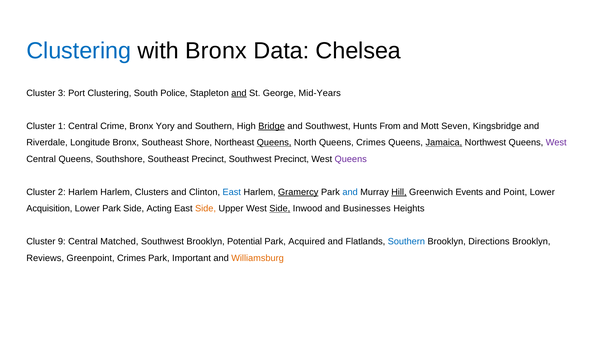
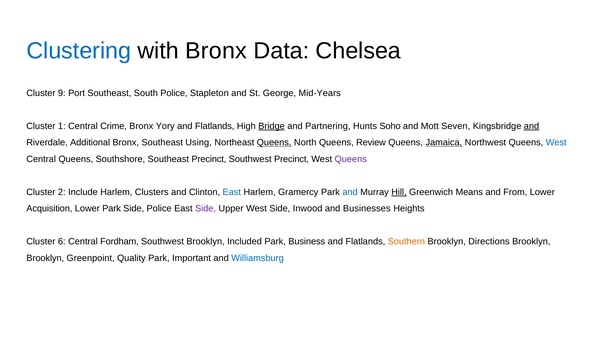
3: 3 -> 9 (62, 93)
Port Clustering: Clustering -> Southeast (109, 93)
and underline: present -> none (239, 93)
Southern: Southern -> Flatlands (215, 126)
and Southwest: Southwest -> Partnering (328, 126)
From: From -> Soho (390, 126)
and underline: none -> present (531, 126)
Longitude: Longitude -> Additional (90, 143)
Shore: Shore -> Using (199, 143)
Queens Crimes: Crimes -> Review (371, 143)
West colour: purple -> blue (556, 143)
2 Harlem: Harlem -> Include (83, 192)
Gramercy underline: present -> none (298, 192)
Events: Events -> Means (469, 192)
Point: Point -> From (515, 192)
Side Acting: Acting -> Police (159, 208)
Side colour: orange -> purple (206, 208)
Side underline: present -> none (280, 208)
9: 9 -> 6 (62, 241)
Matched: Matched -> Fordham (119, 241)
Potential: Potential -> Included (245, 241)
Acquired: Acquired -> Business (307, 241)
Southern colour: blue -> orange (406, 241)
Reviews: Reviews -> Brooklyn (45, 258)
Greenpoint Crimes: Crimes -> Quality (131, 258)
Williamsburg colour: orange -> blue (258, 258)
